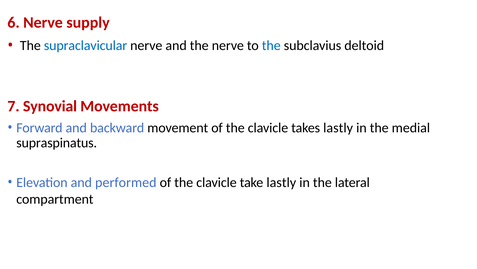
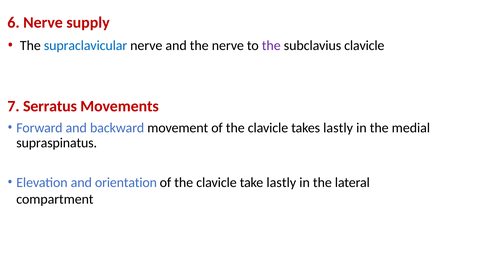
the colour: blue -> purple (271, 45)
subclavius deltoid: deltoid -> clavicle (364, 45)
Synovial: Synovial -> Serratus (50, 106)
performed: performed -> orientation (126, 182)
